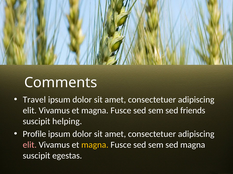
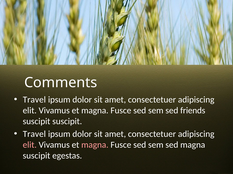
suscipit helping: helping -> suscipit (67, 122)
Profile: Profile -> Travel (34, 135)
magna colour: yellow -> pink (95, 145)
